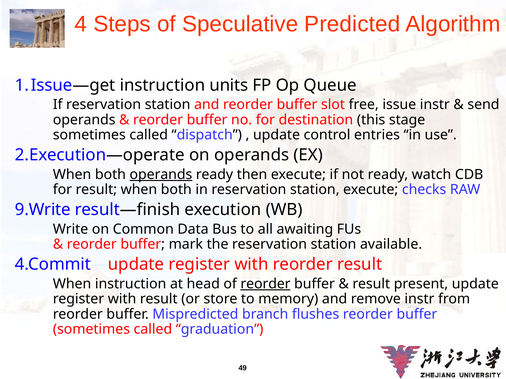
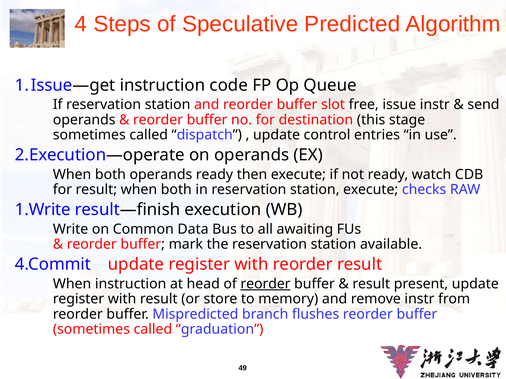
units: units -> code (229, 85)
operands underline: present -> none (161, 175)
9.Write: 9.Write -> 1.Write (43, 210)
